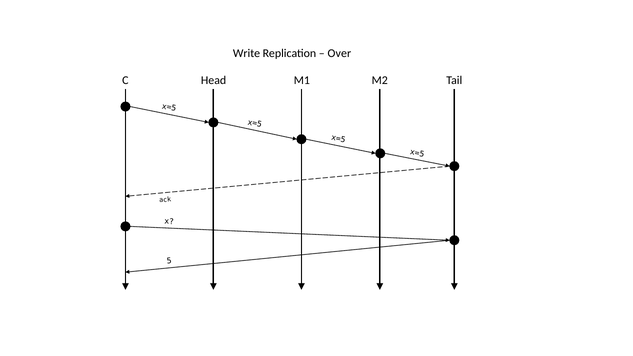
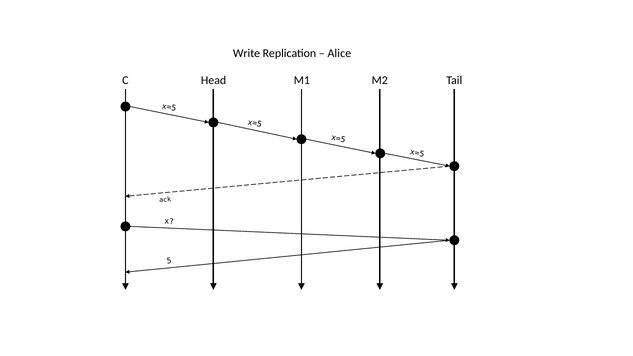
Over: Over -> Alice (339, 54)
